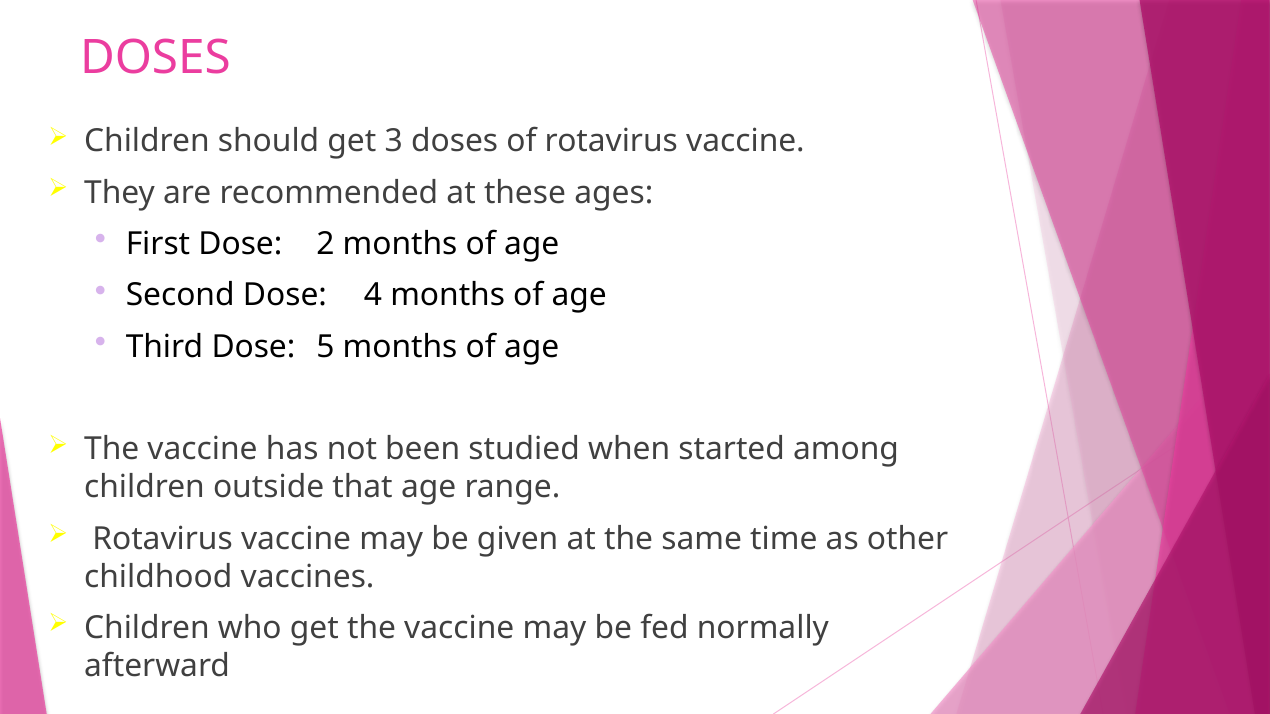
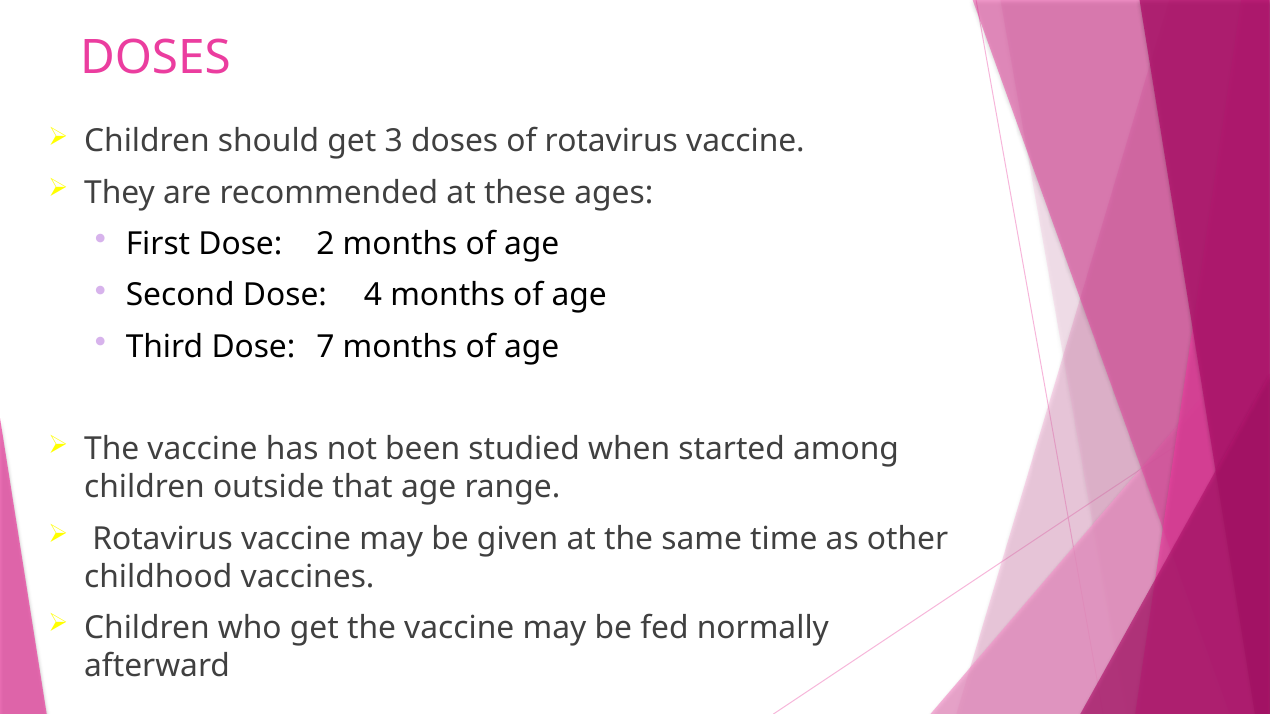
5: 5 -> 7 (325, 347)
